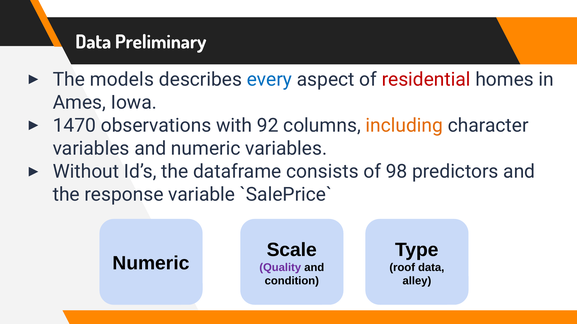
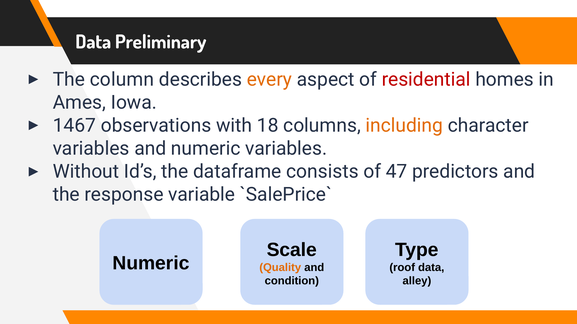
models: models -> column (122, 79)
every colour: blue -> orange (269, 79)
1470: 1470 -> 1467 (74, 126)
92: 92 -> 18 (268, 126)
98: 98 -> 47 (397, 172)
Quality colour: purple -> orange (280, 268)
